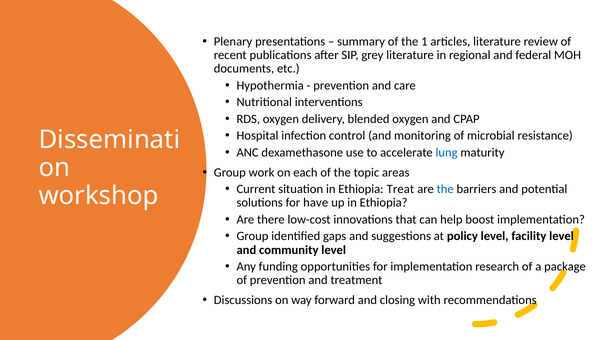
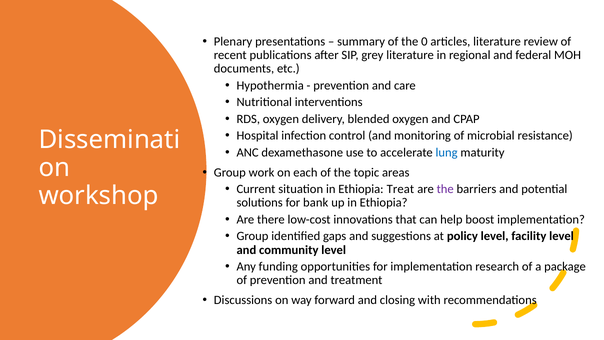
1: 1 -> 0 (424, 41)
the colour: blue -> purple (445, 189)
have: have -> bank (316, 203)
